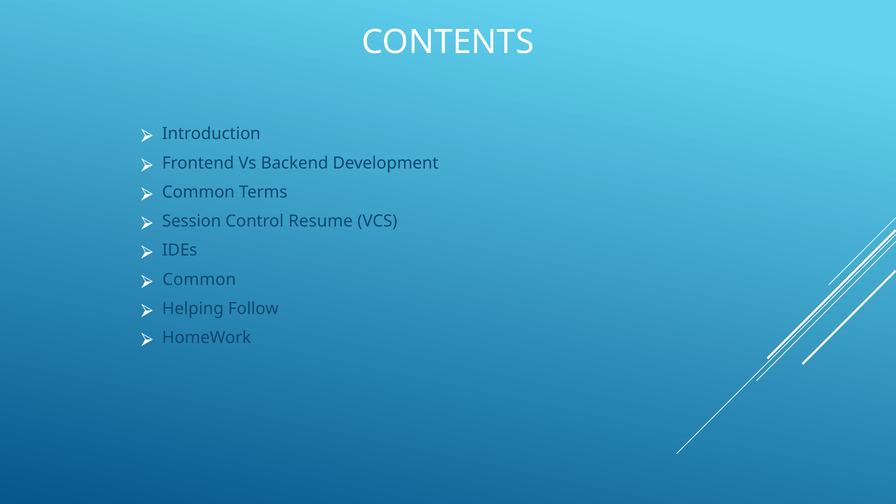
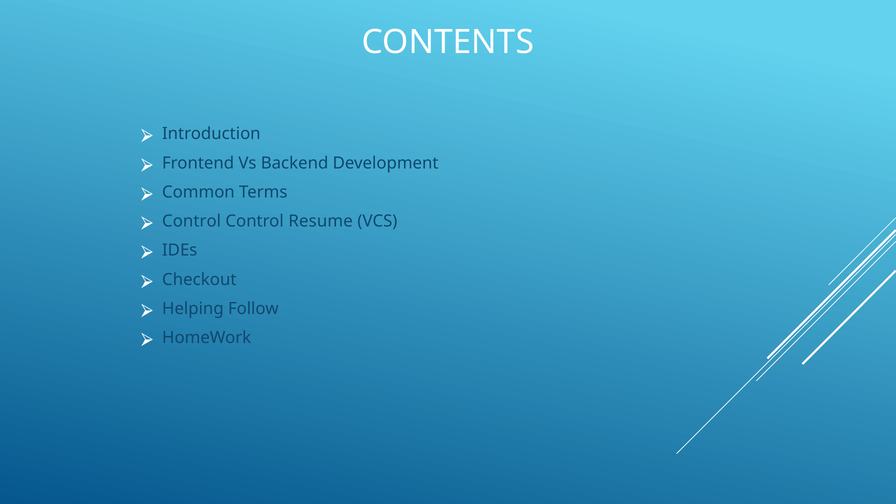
Session: Session -> Control (192, 221)
Common: Common -> Checkout (199, 280)
